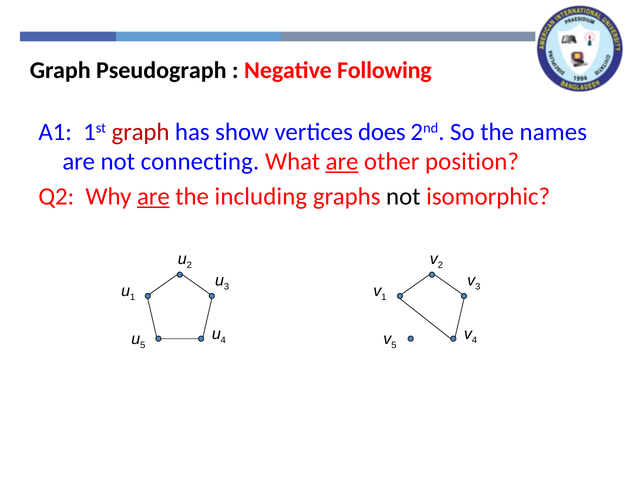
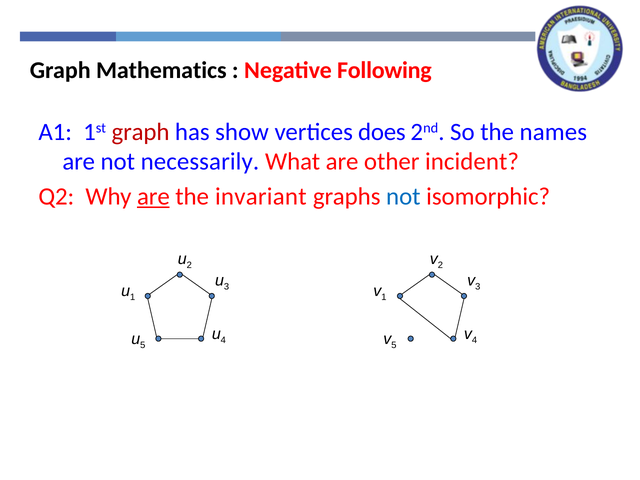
Pseudograph: Pseudograph -> Mathematics (161, 70)
connecting: connecting -> necessarily (200, 162)
are underline: present -> none (342, 162)
position: position -> incident (472, 162)
including: including -> invariant (261, 197)
not colour: black -> blue (403, 197)
